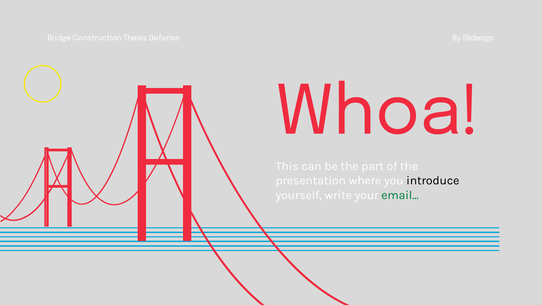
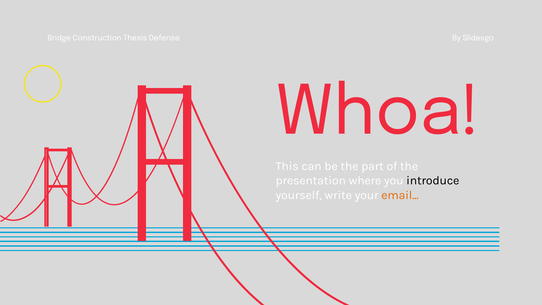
email colour: green -> orange (400, 195)
